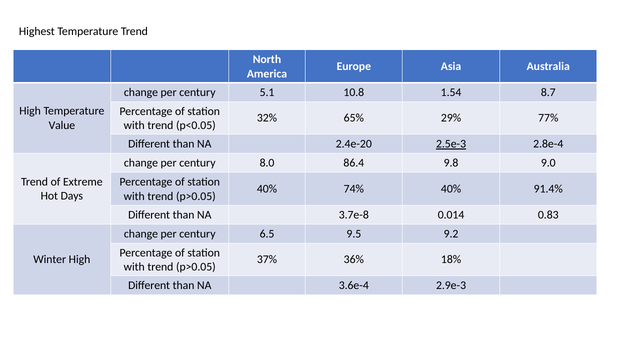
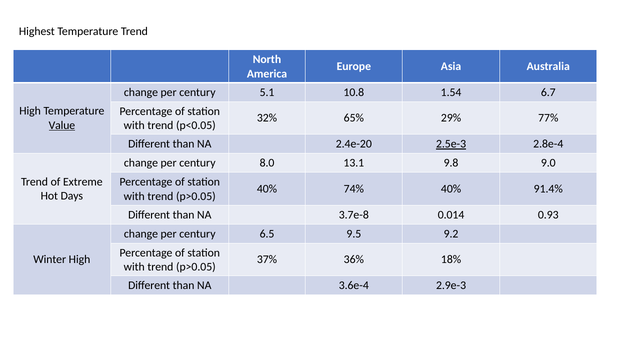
8.7: 8.7 -> 6.7 (548, 92)
Value underline: none -> present (62, 125)
86.4: 86.4 -> 13.1 (354, 163)
0.83: 0.83 -> 0.93 (548, 215)
